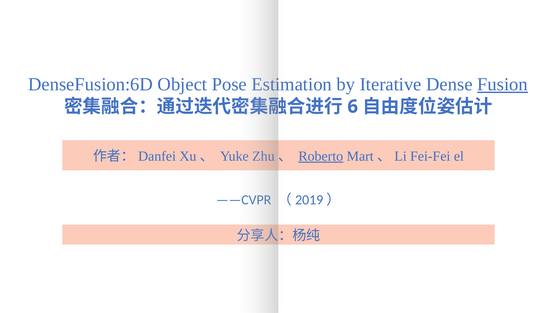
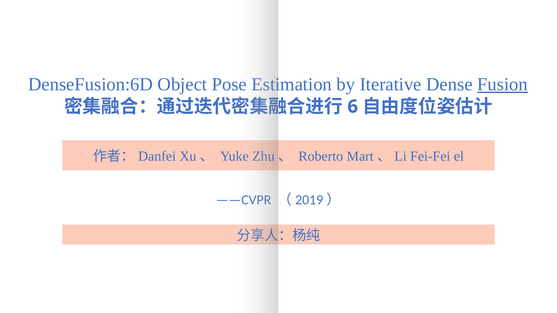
Roberto underline: present -> none (321, 156)
